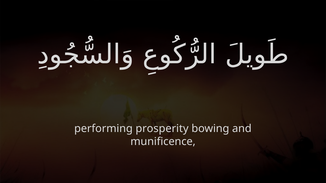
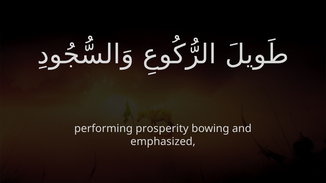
munificence: munificence -> emphasized (163, 142)
